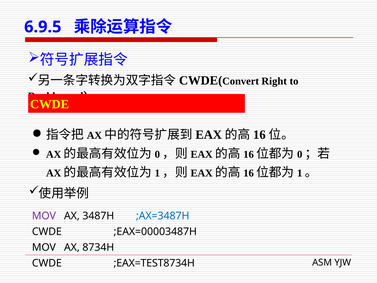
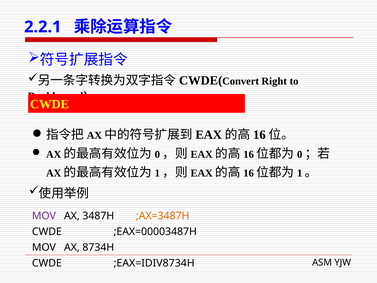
6.9.5: 6.9.5 -> 2.2.1 (43, 27)
;AX=3487H colour: blue -> orange (163, 216)
;EAX=TEST8734H: ;EAX=TEST8734H -> ;EAX=IDIV8734H (154, 263)
